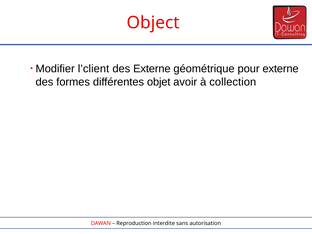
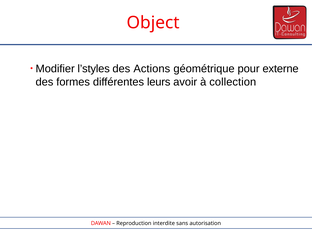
l’client: l’client -> l’styles (94, 69)
des Externe: Externe -> Actions (152, 69)
objet: objet -> leurs (159, 82)
